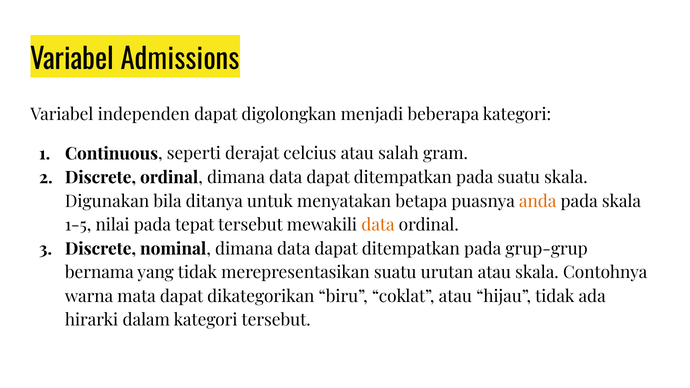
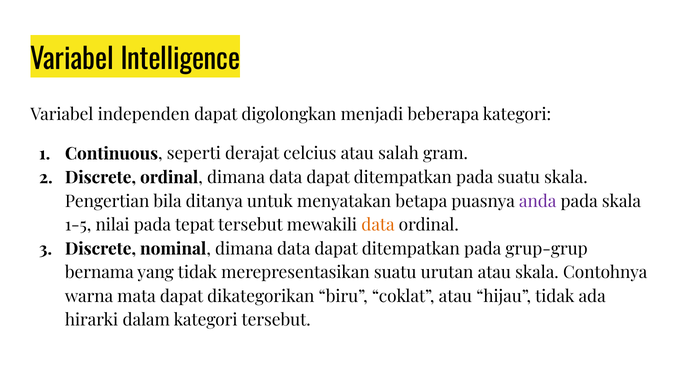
Admissions: Admissions -> Intelligence (180, 60)
Digunakan: Digunakan -> Pengertian (107, 201)
anda colour: orange -> purple (538, 201)
